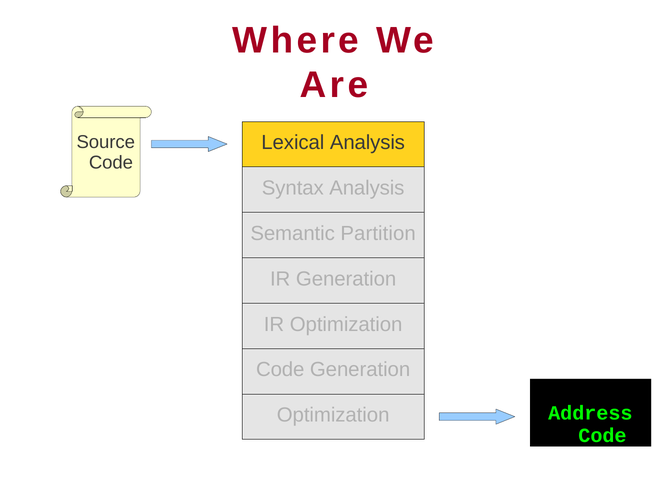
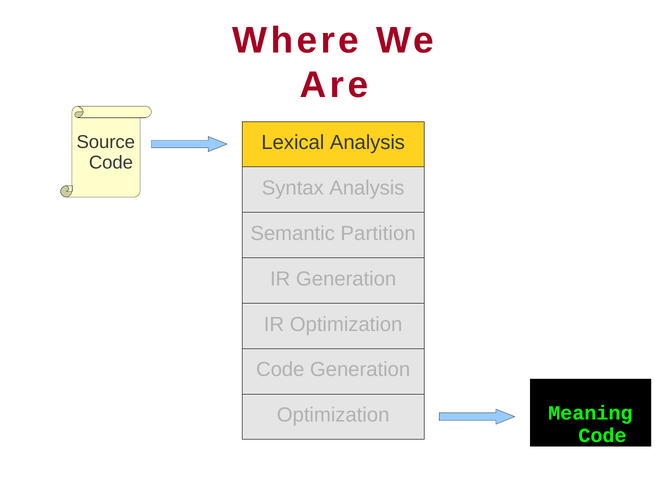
Address: Address -> Meaning (590, 413)
